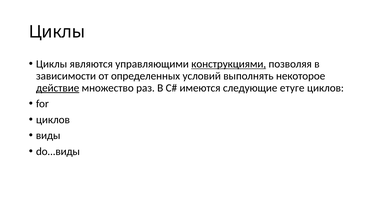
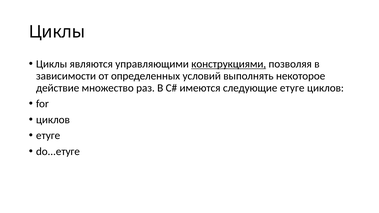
действие underline: present -> none (58, 88)
виды: виды -> етуге (48, 136)
do...виды: do...виды -> do...етуге (58, 152)
